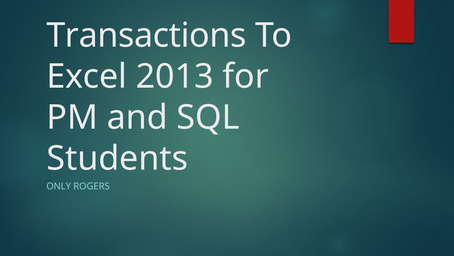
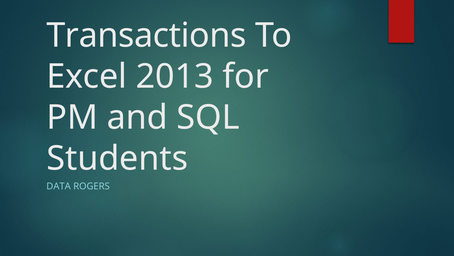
ONLY: ONLY -> DATA (59, 186)
